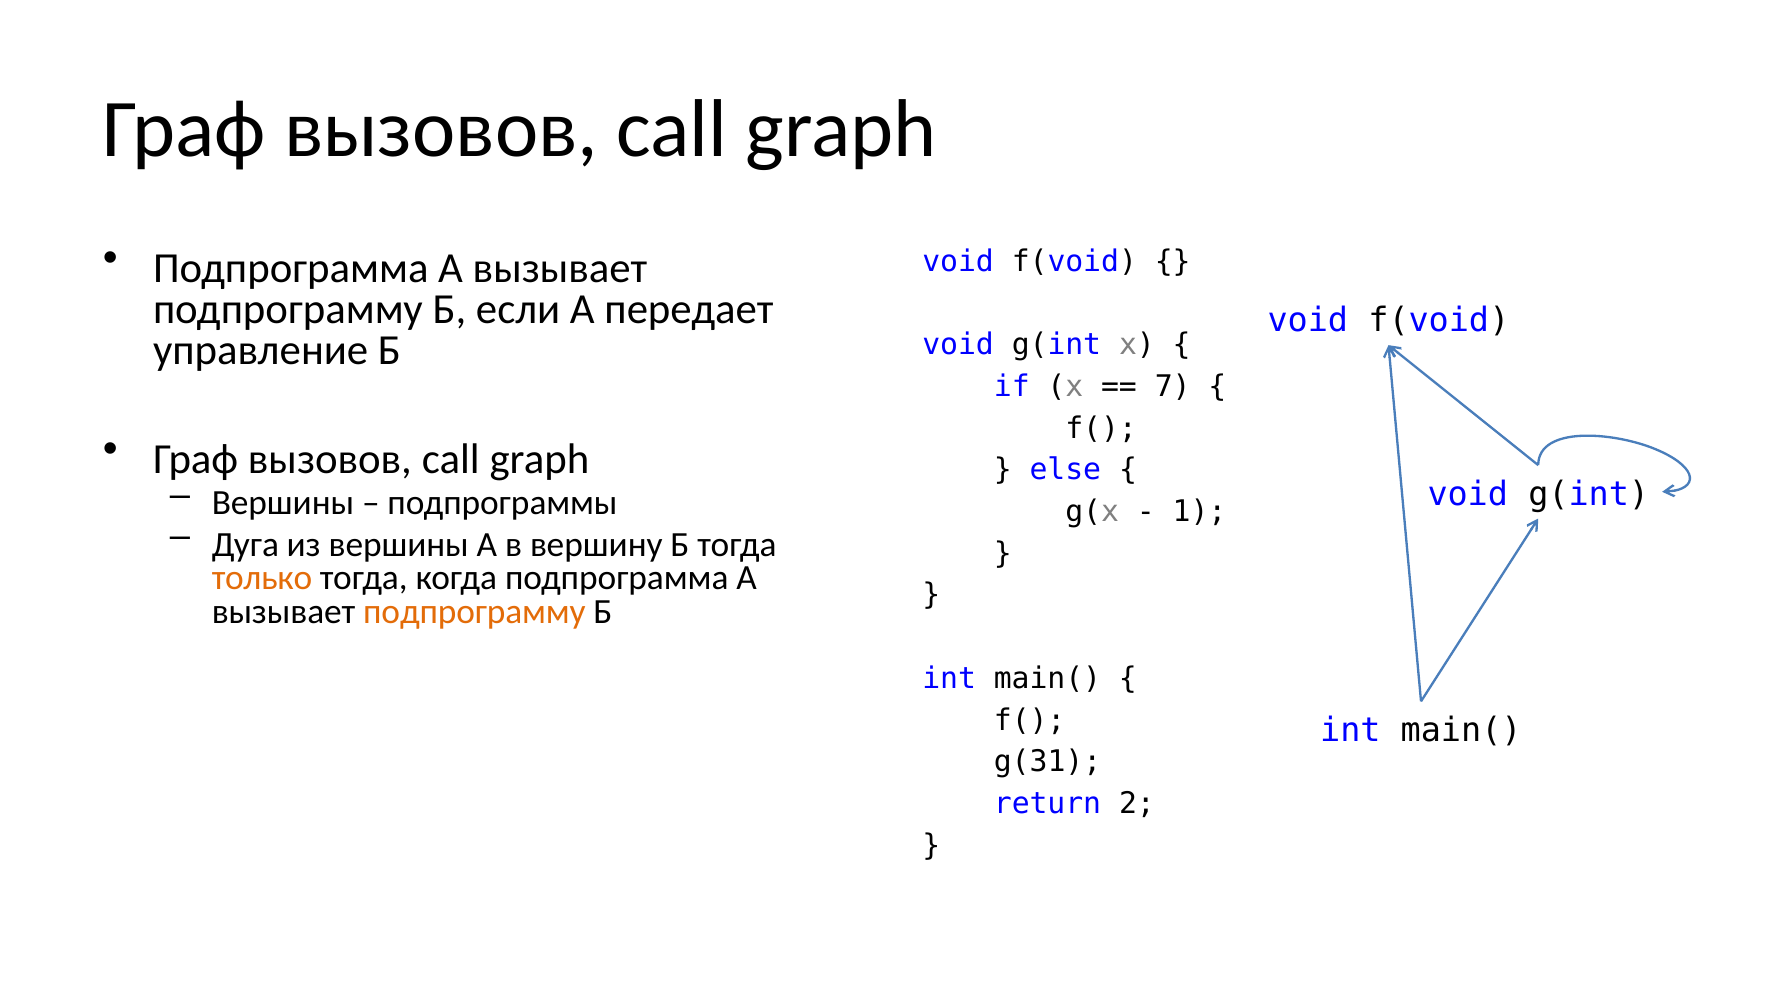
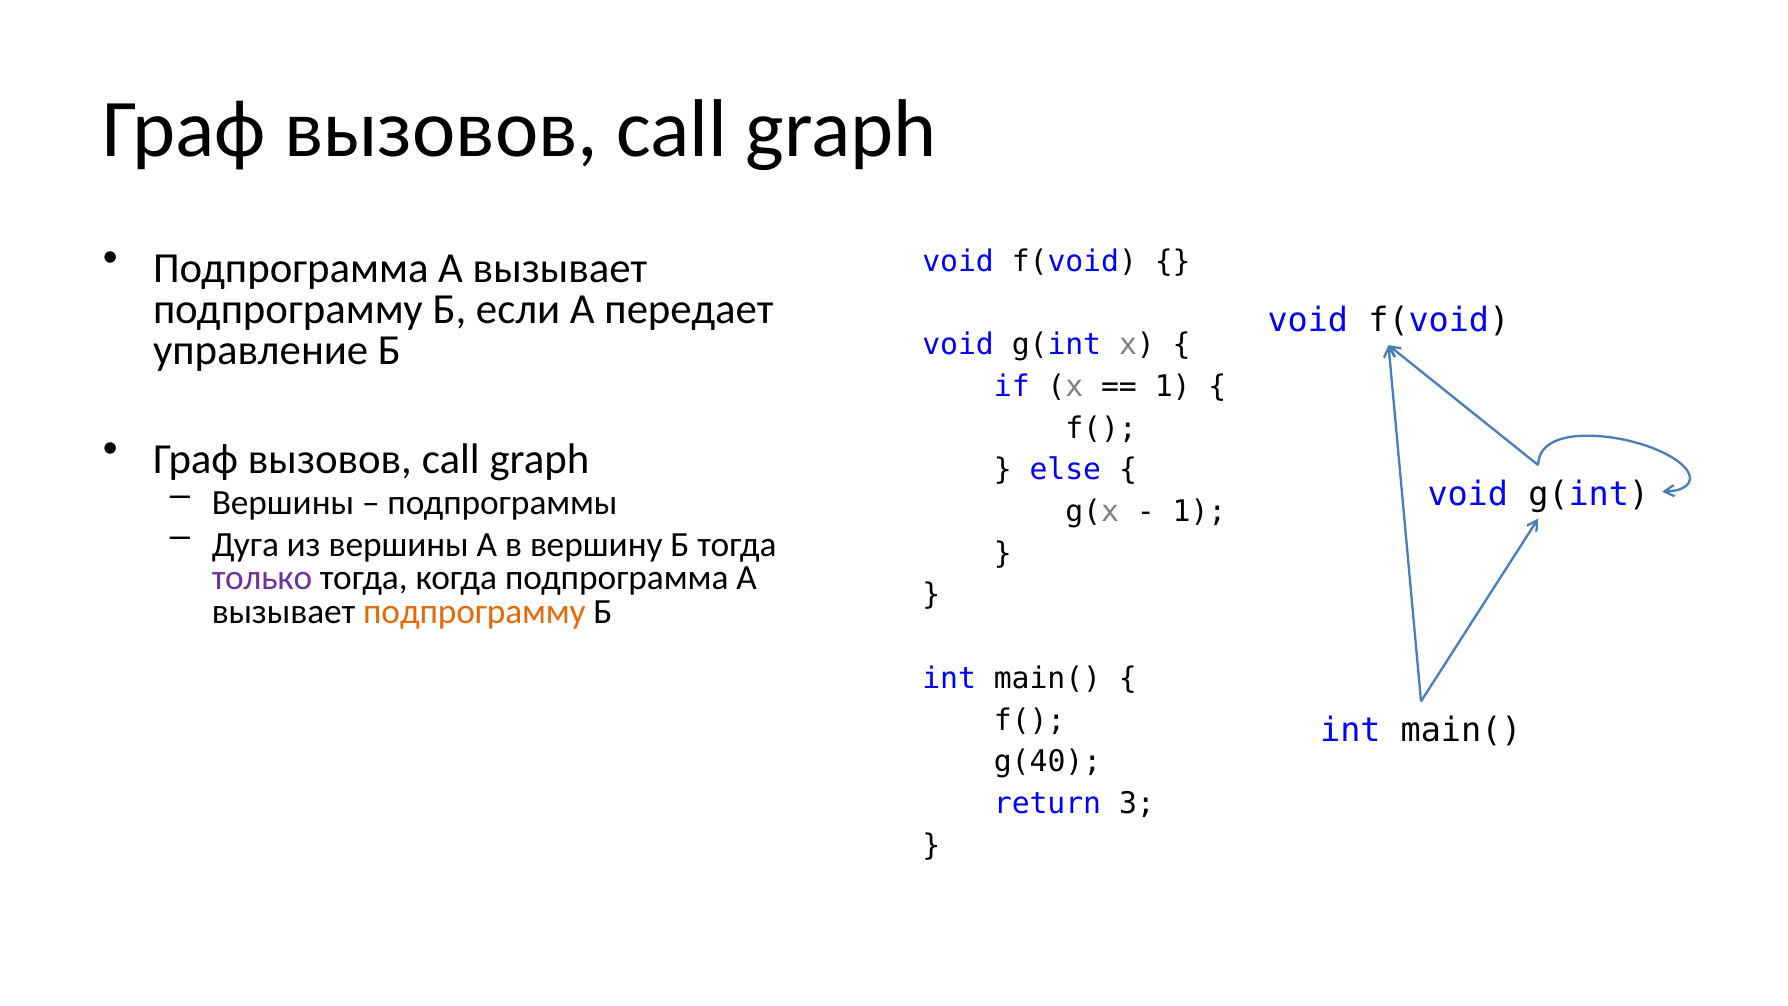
7: 7 -> 1 (1173, 386)
только colour: orange -> purple (262, 578)
g(31: g(31 -> g(40 (1048, 762)
2: 2 -> 3 (1137, 804)
